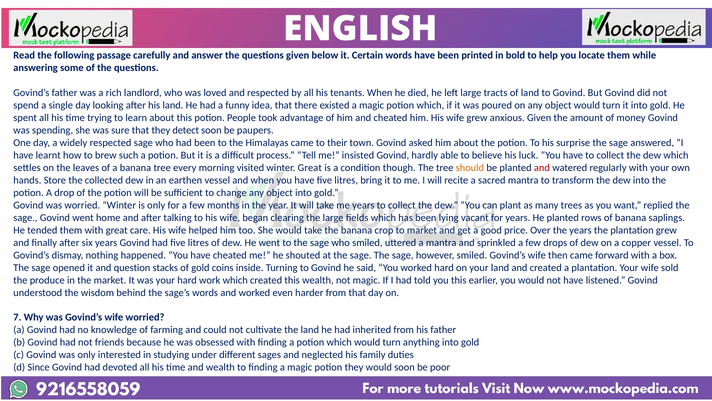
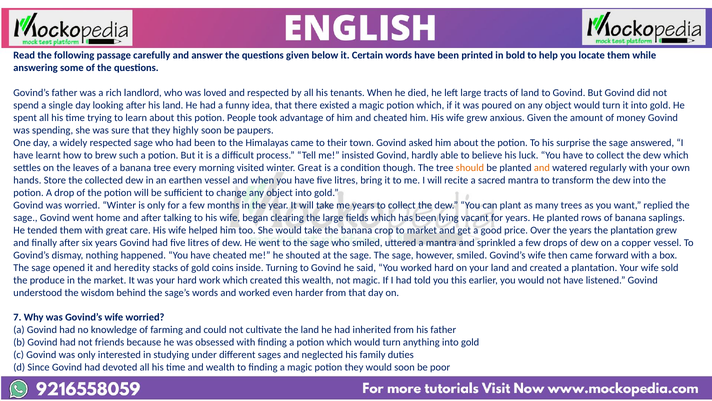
detect: detect -> highly (186, 130)
and colour: red -> orange (542, 168)
question: question -> heredity (132, 267)
